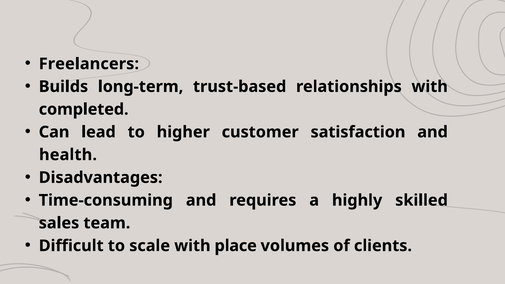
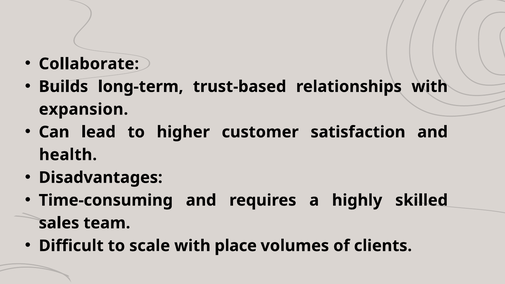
Freelancers: Freelancers -> Collaborate (89, 64)
completed: completed -> expansion (84, 109)
